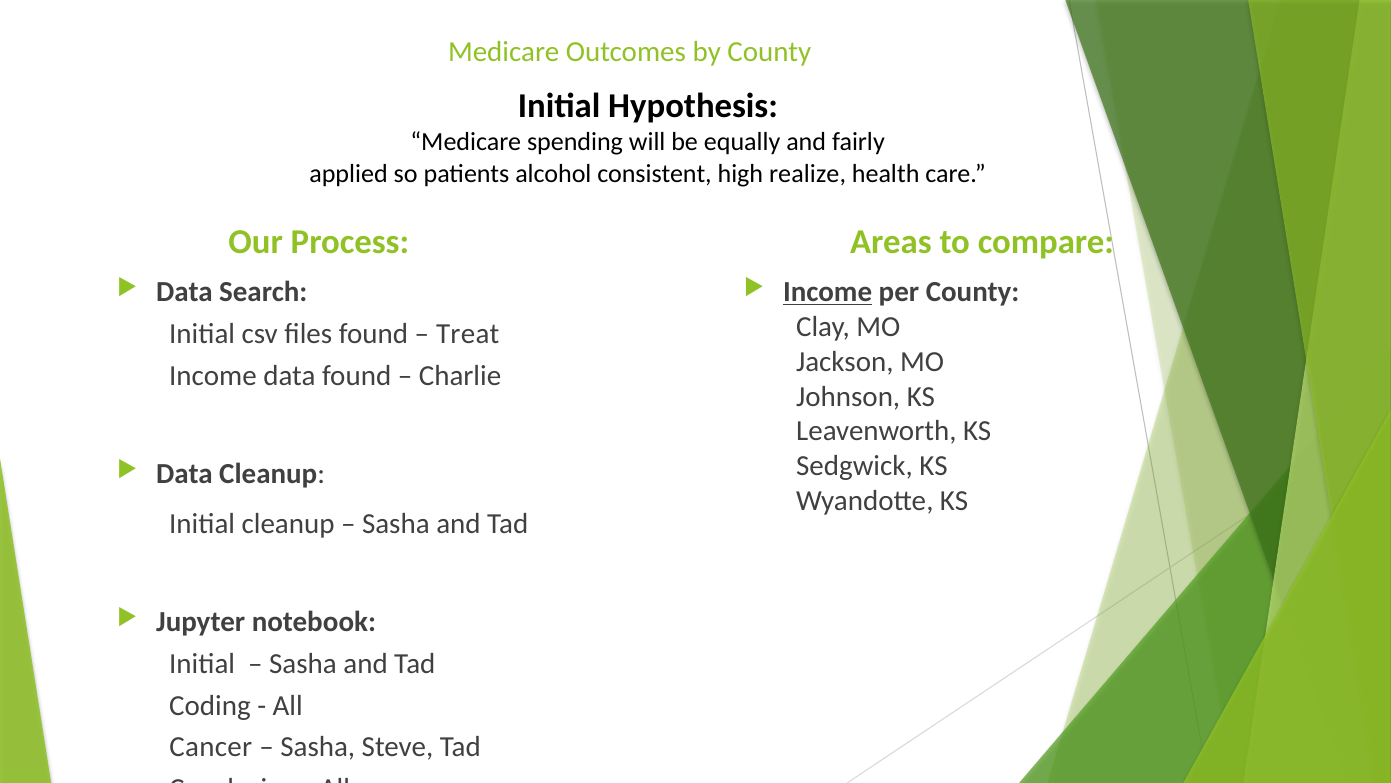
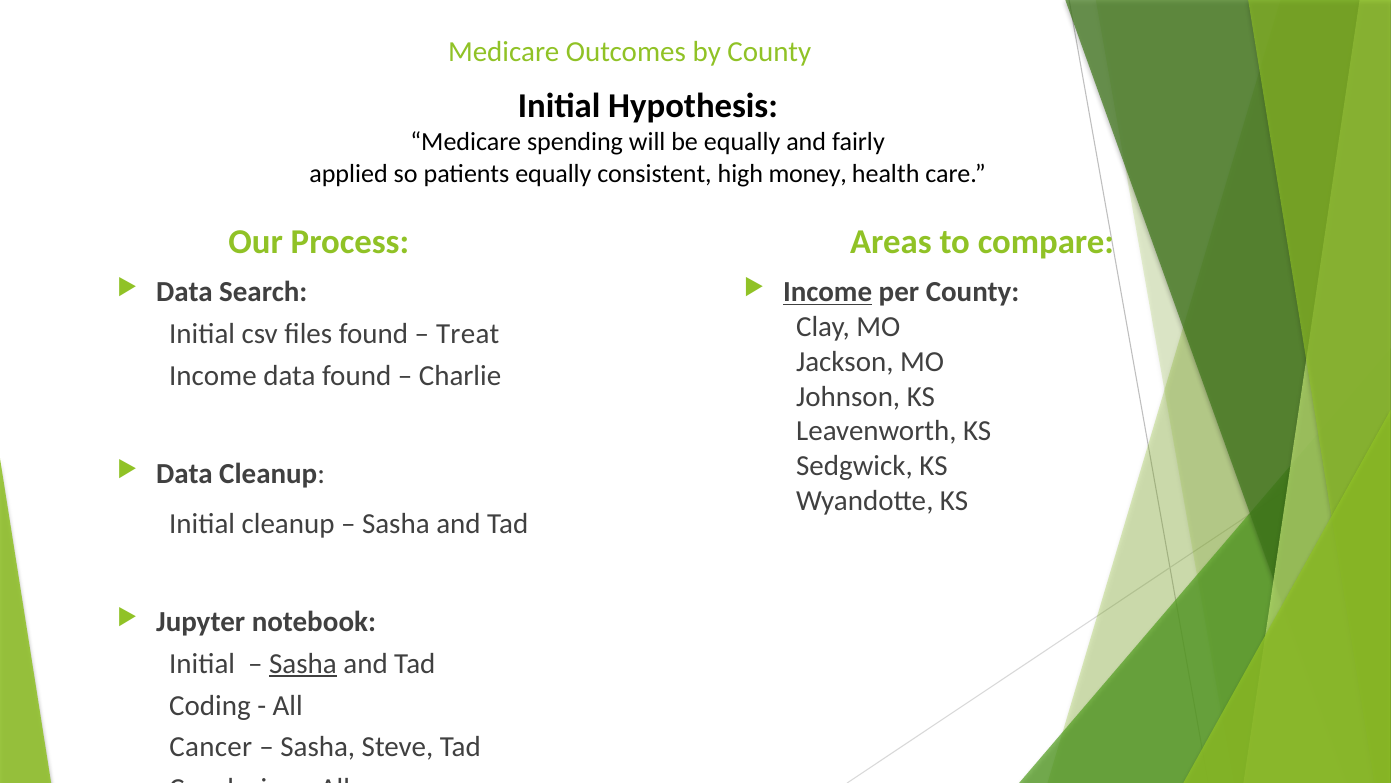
patients alcohol: alcohol -> equally (553, 173)
realize: realize -> money (808, 173)
Sasha underline: none -> present (303, 663)
